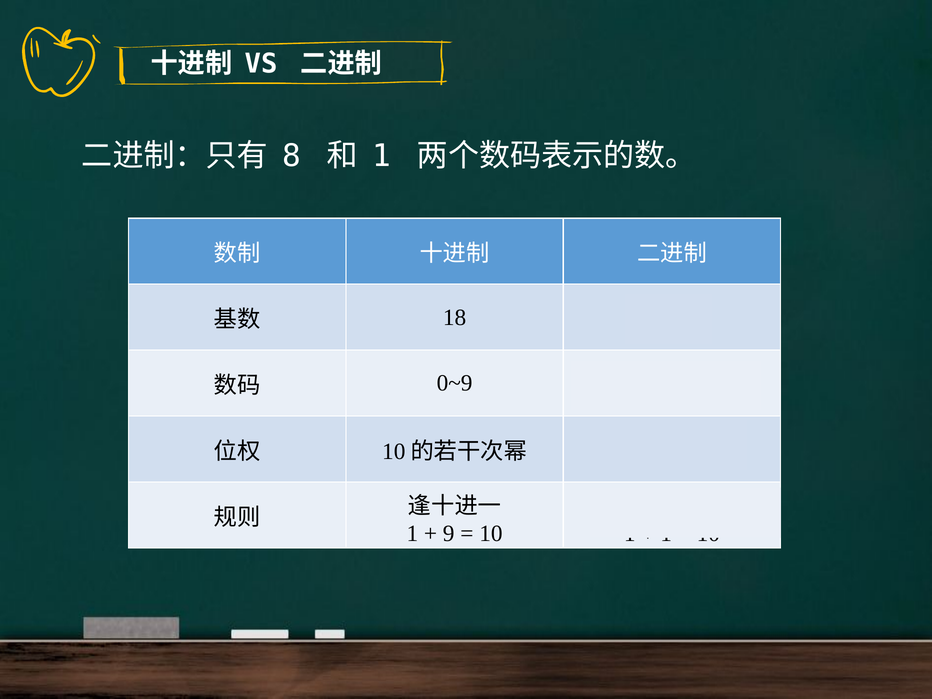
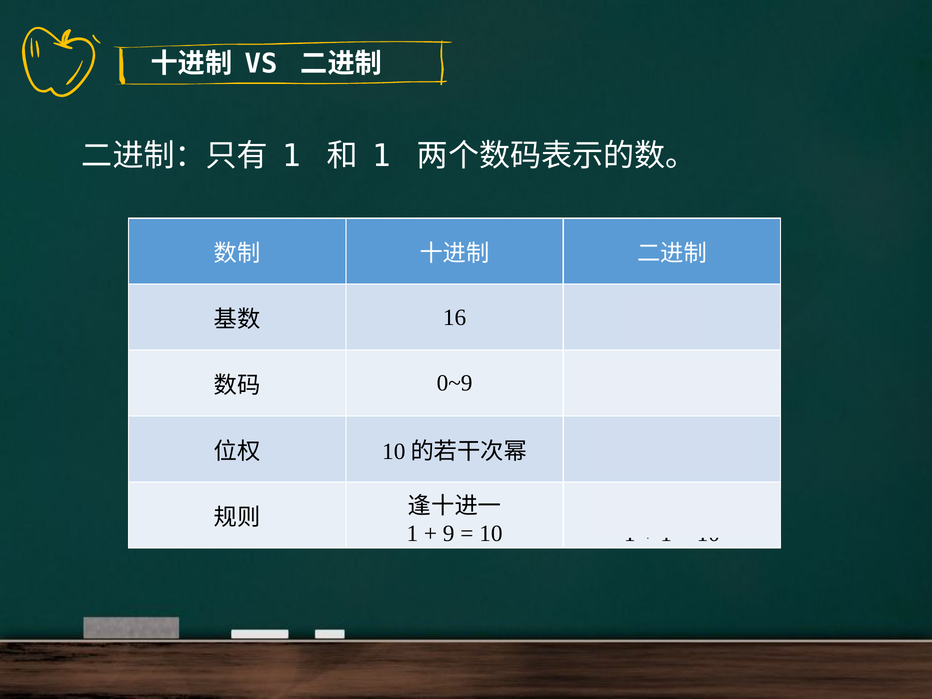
8: 8 -> 1 (291, 156)
18: 18 -> 16 (455, 317)
